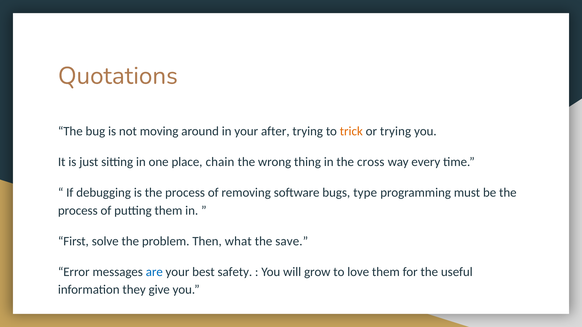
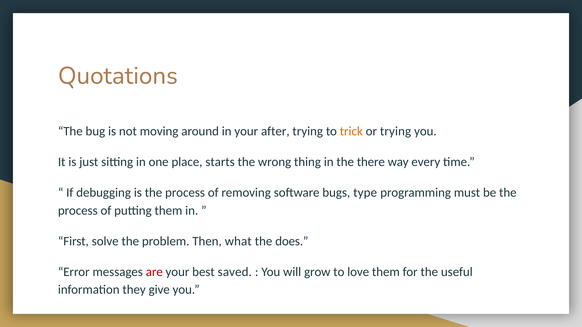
chain: chain -> starts (220, 162)
cross: cross -> there (371, 162)
save: save -> does (292, 241)
are colour: blue -> red (154, 272)
safety: safety -> saved (235, 272)
